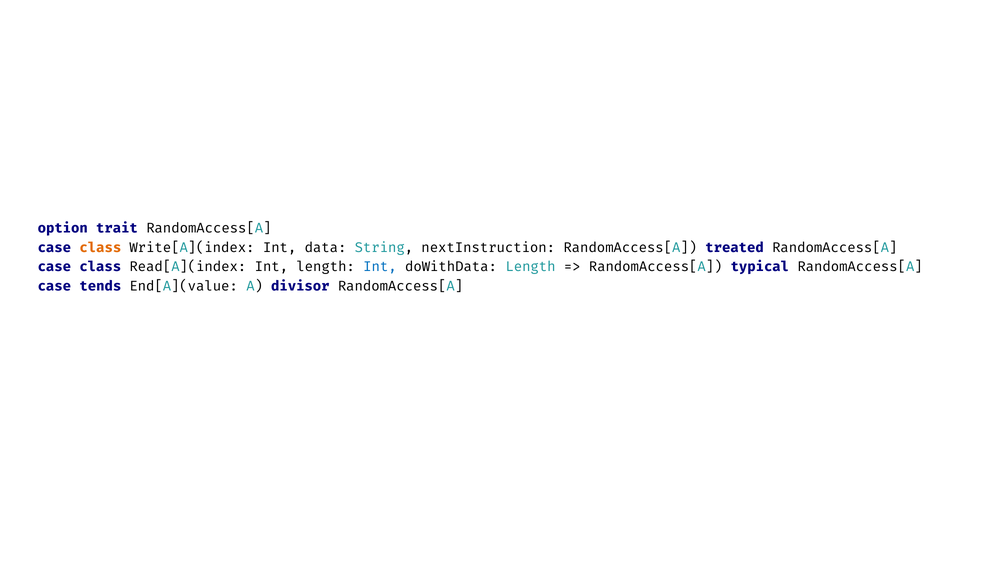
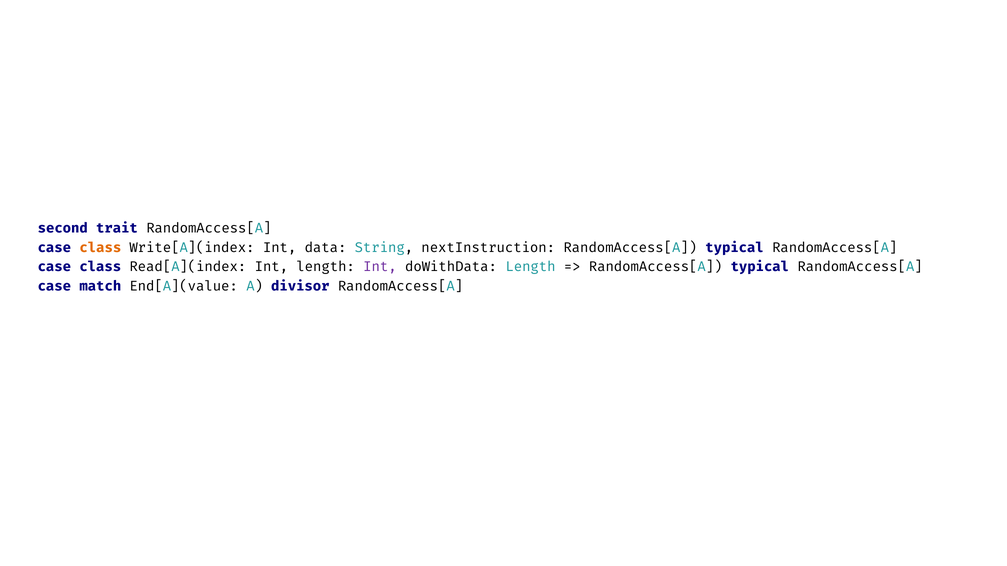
option: option -> second (63, 228)
nextInstruction RandomAccess[A treated: treated -> typical (735, 248)
Int colour: blue -> purple (380, 267)
tends: tends -> match (100, 286)
